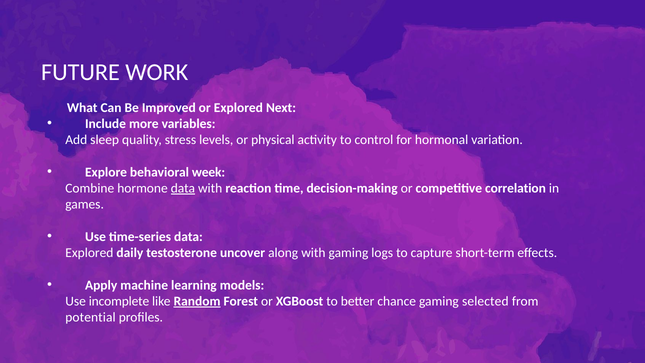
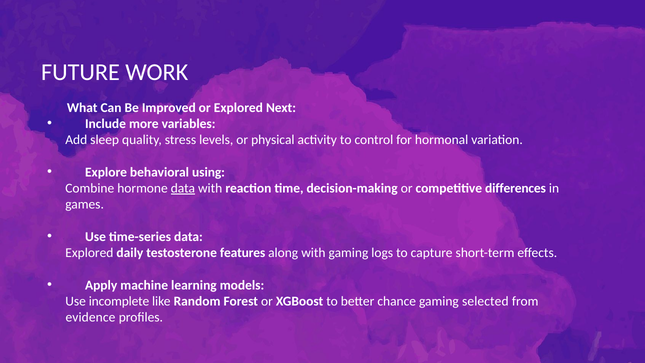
week: week -> using (208, 172)
correlation: correlation -> differences (516, 188)
uncover: uncover -> features (243, 253)
Random underline: present -> none (197, 301)
potential: potential -> evidence (90, 317)
